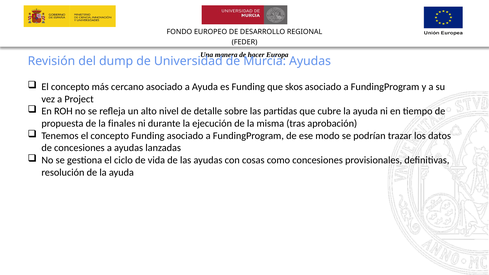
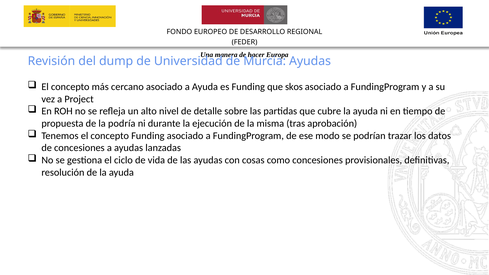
finales: finales -> podría (122, 123)
